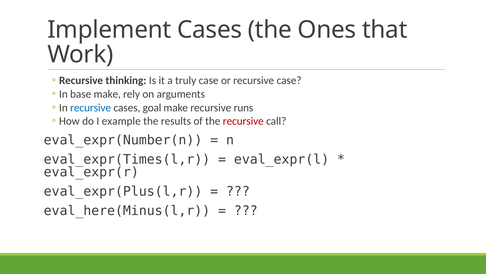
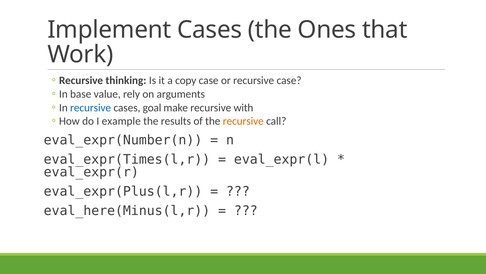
truly: truly -> copy (186, 80)
base make: make -> value (107, 94)
runs: runs -> with (243, 107)
recursive colour: red -> orange (243, 121)
